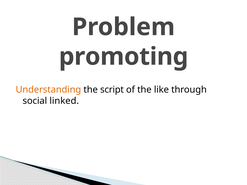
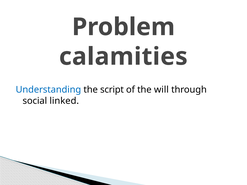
promoting: promoting -> calamities (123, 57)
Understanding colour: orange -> blue (48, 90)
like: like -> will (161, 90)
